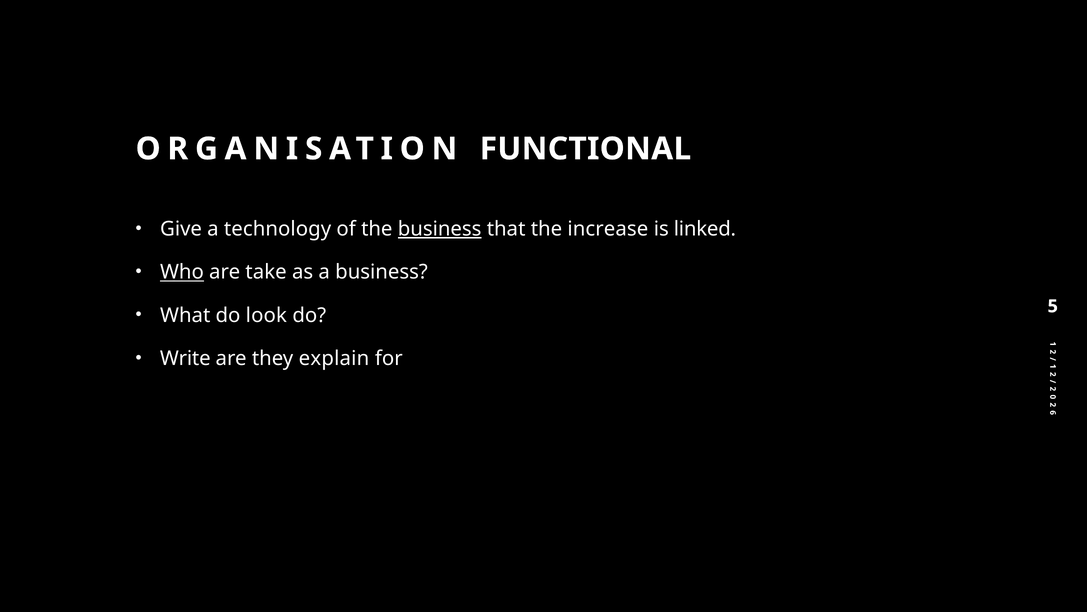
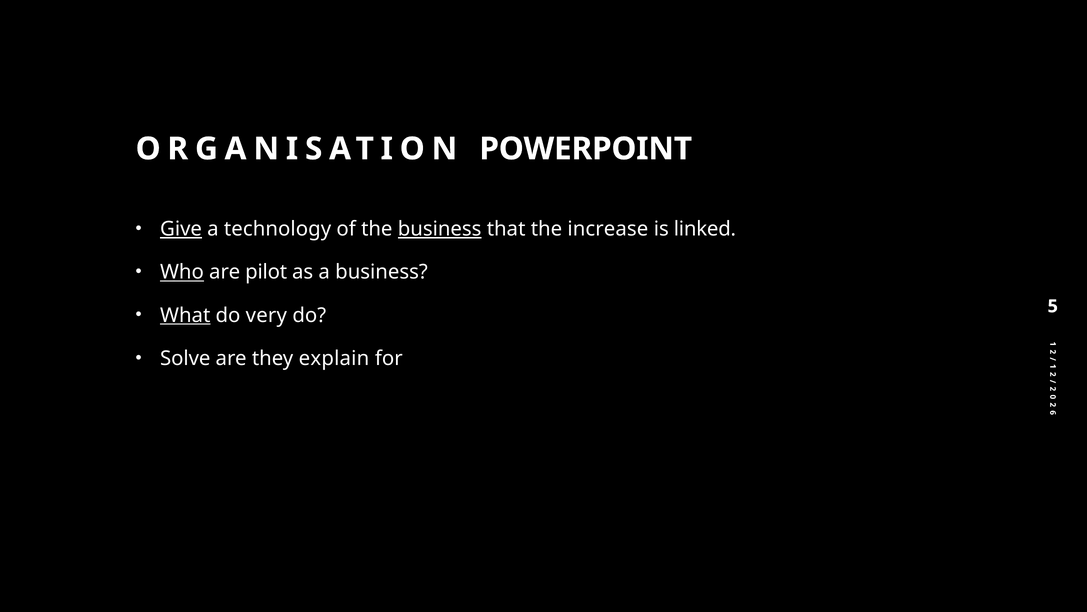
FUNCTIONAL: FUNCTIONAL -> POWERPOINT (586, 149)
Give underline: none -> present (181, 229)
take: take -> pilot (266, 272)
What underline: none -> present (185, 315)
look: look -> very (266, 315)
Write: Write -> Solve (185, 358)
